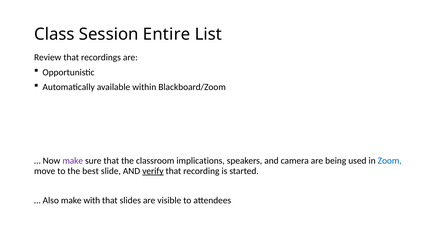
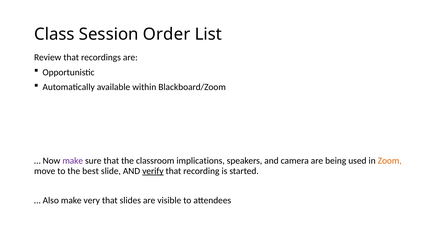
Entire: Entire -> Order (167, 34)
Zoom colour: blue -> orange (390, 161)
with: with -> very (92, 200)
